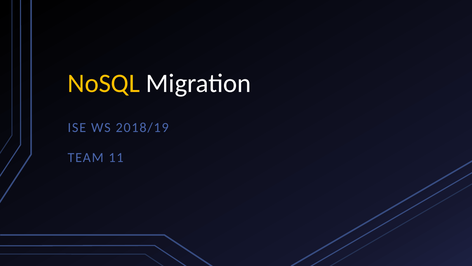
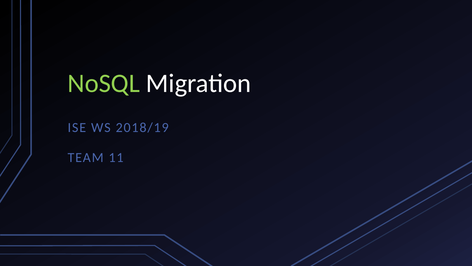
NoSQL colour: yellow -> light green (104, 83)
